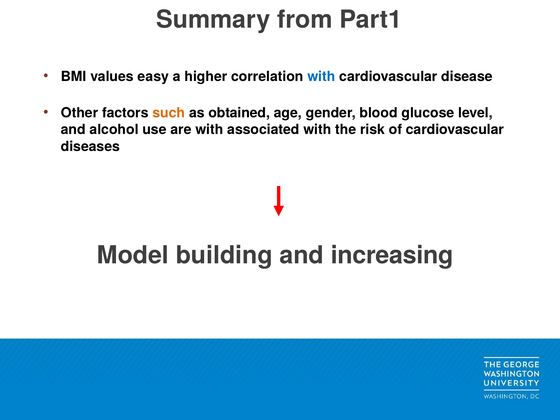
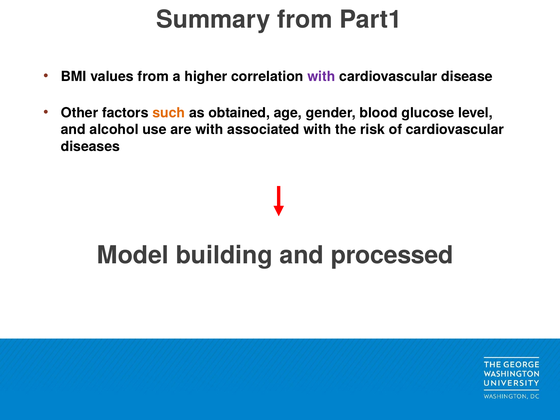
values easy: easy -> from (153, 76)
with colour: blue -> purple (321, 76)
increasing: increasing -> processed (392, 255)
